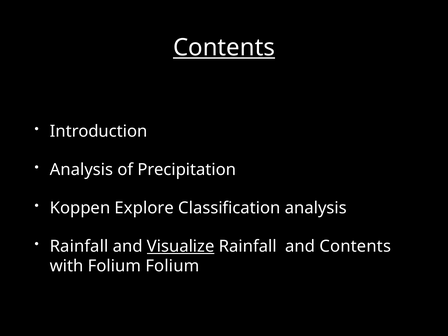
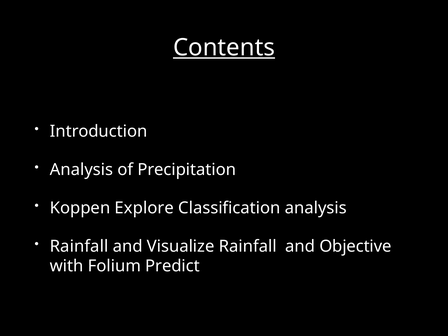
Visualize underline: present -> none (181, 246)
and Contents: Contents -> Objective (355, 246)
Folium Folium: Folium -> Predict (172, 266)
